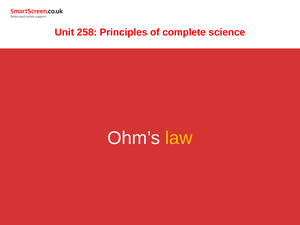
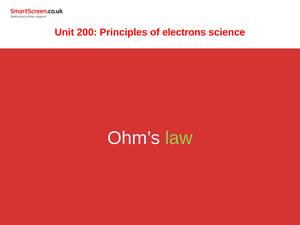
258: 258 -> 200 (87, 32)
complete: complete -> electrons (184, 32)
law colour: yellow -> light green (179, 138)
